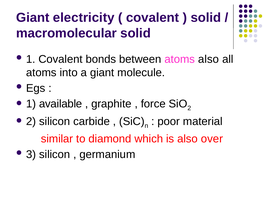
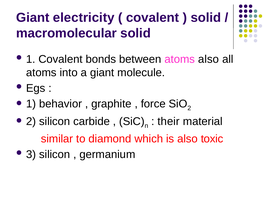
available: available -> behavior (61, 104)
poor: poor -> their (169, 121)
over: over -> toxic (212, 139)
